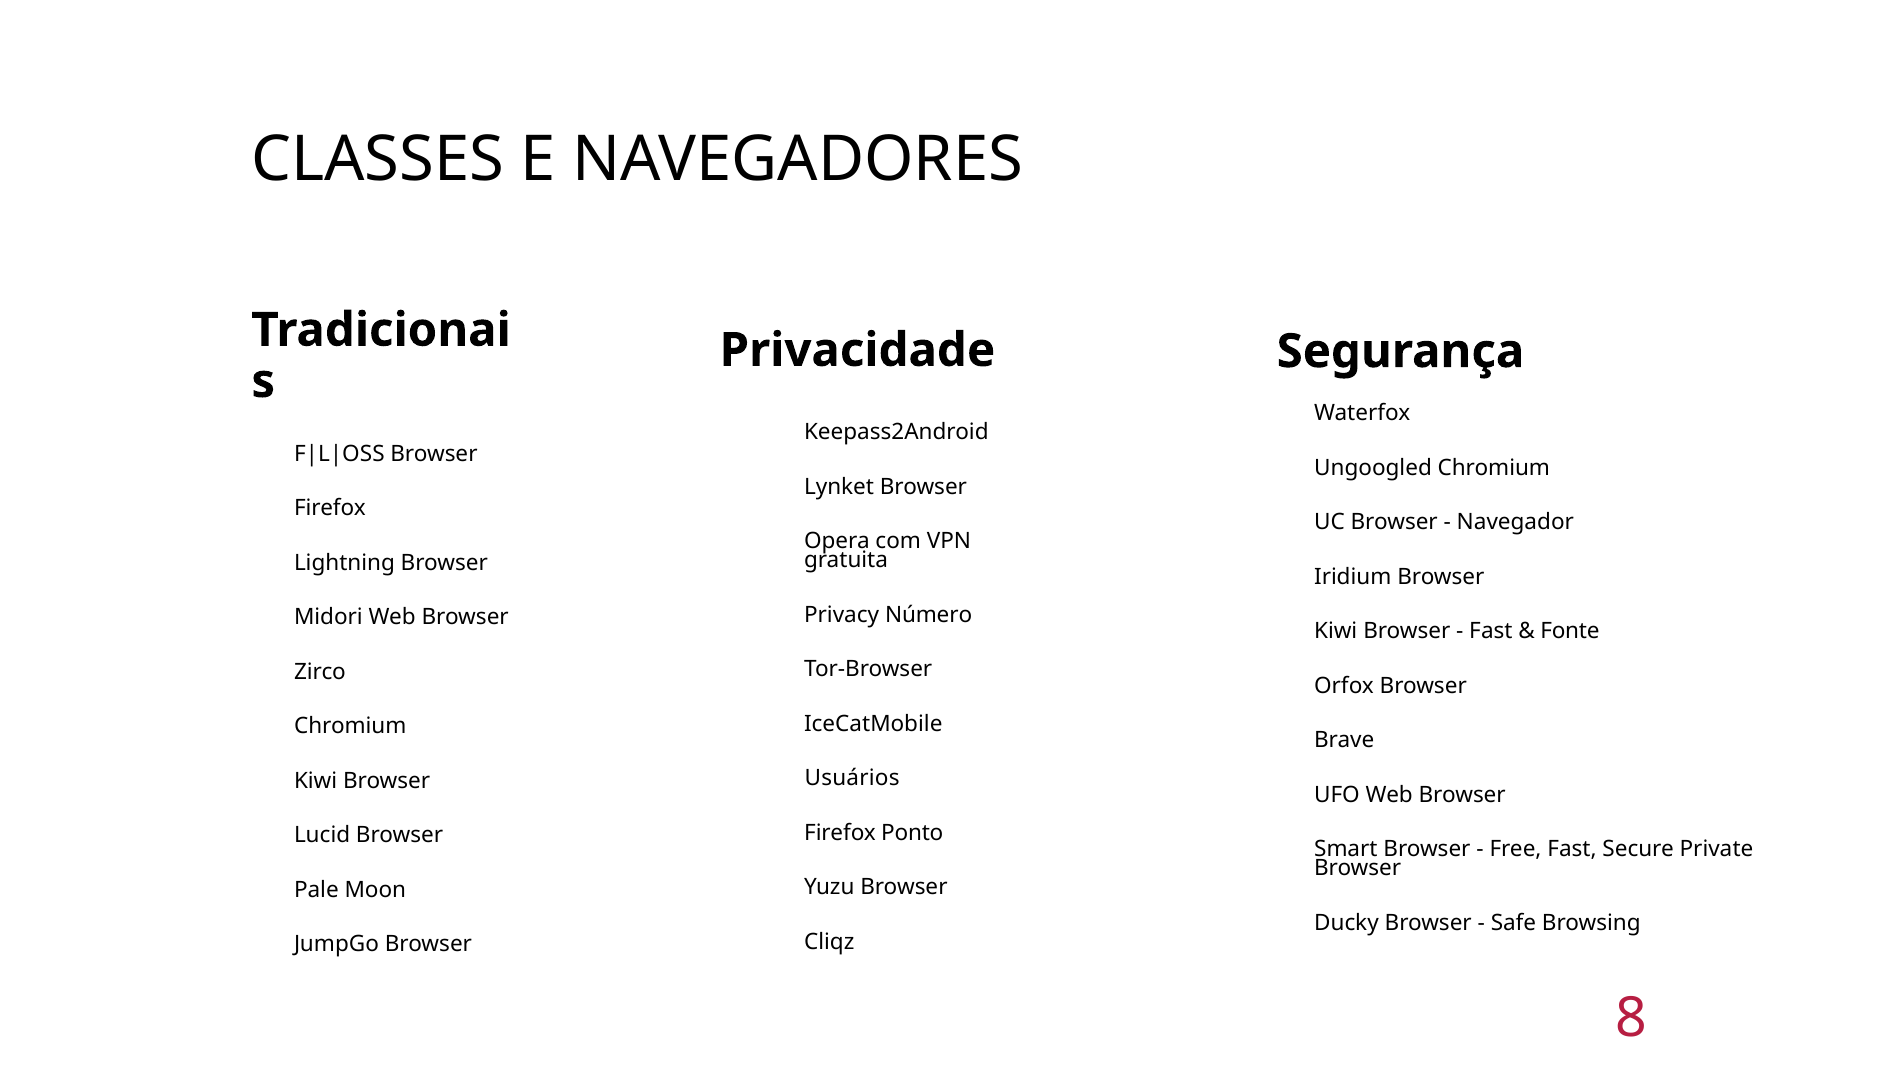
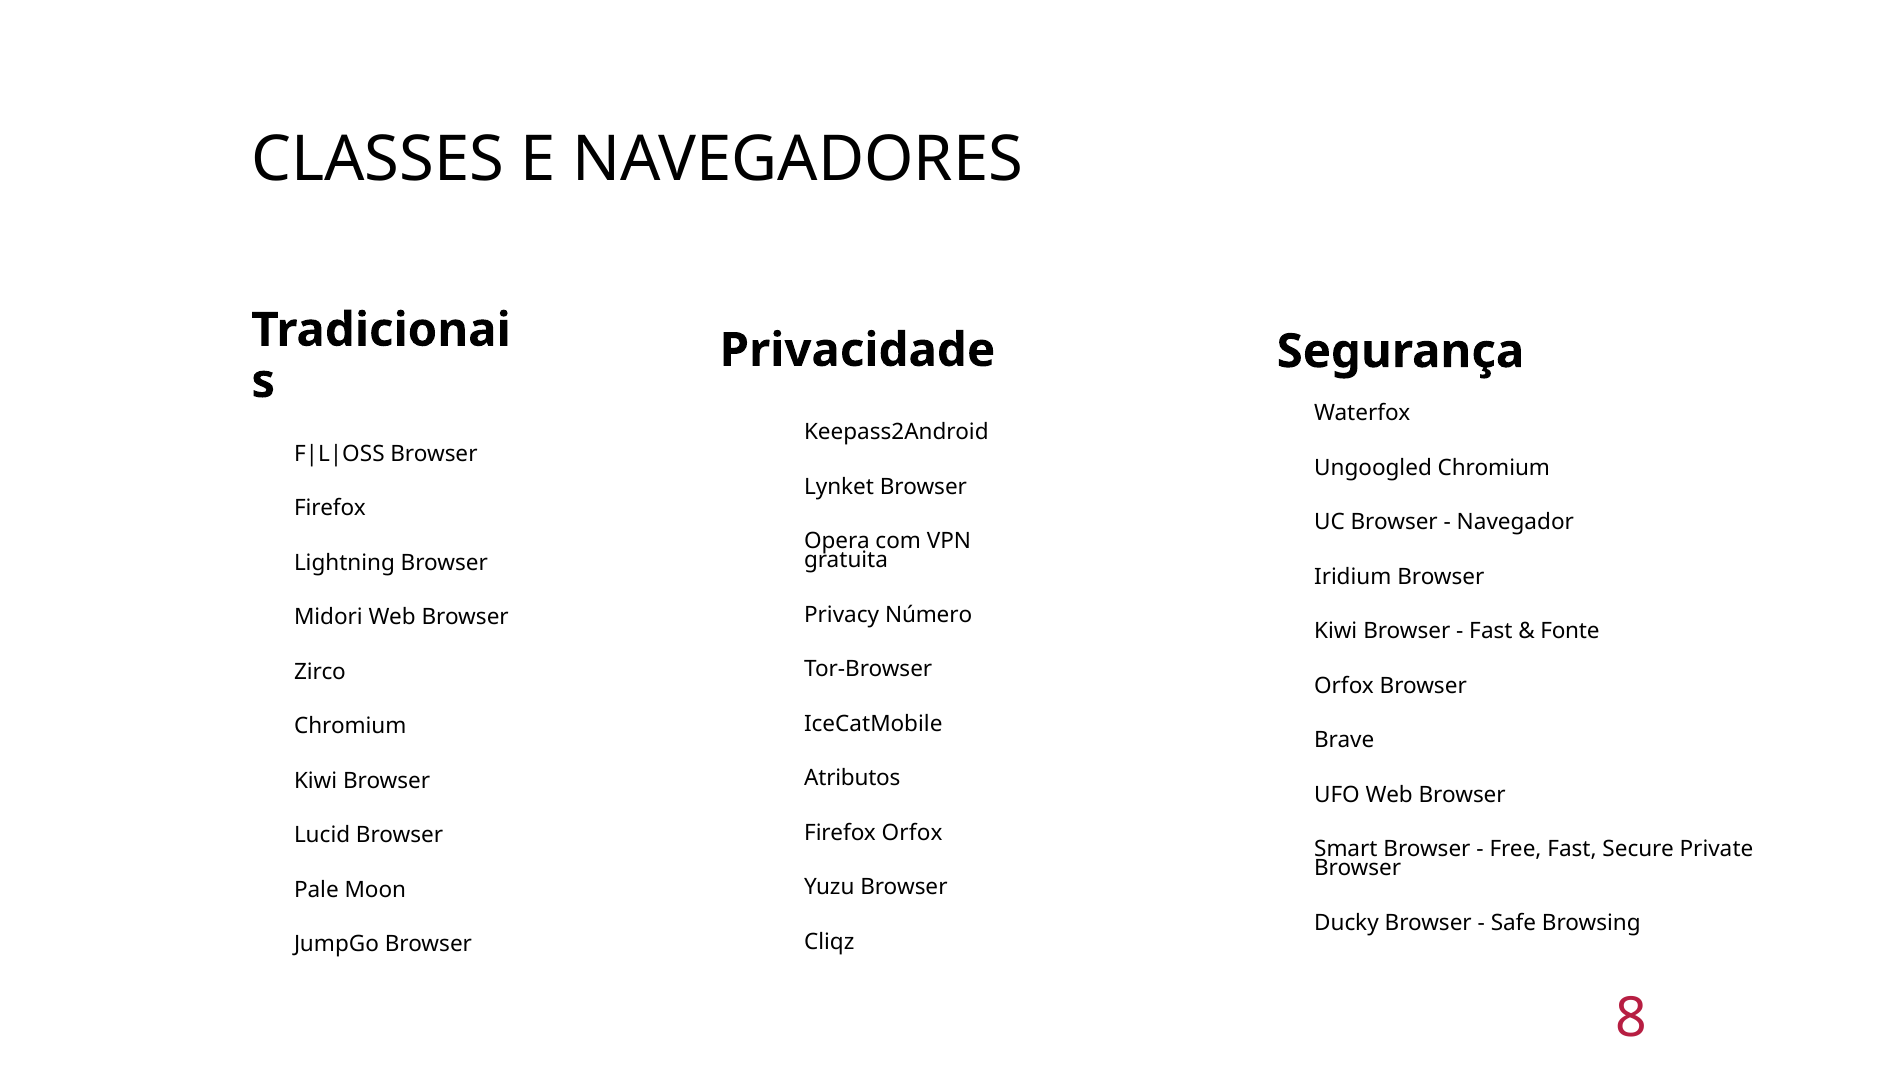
Usuários: Usuários -> Atributos (852, 778)
Firefox Ponto: Ponto -> Orfox (912, 833)
